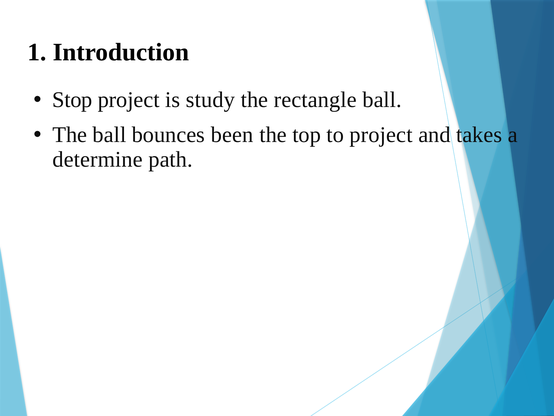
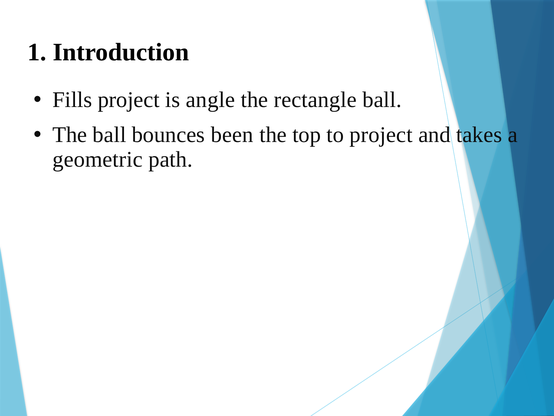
Stop: Stop -> Fills (72, 100)
study: study -> angle (210, 100)
determine: determine -> geometric (98, 159)
